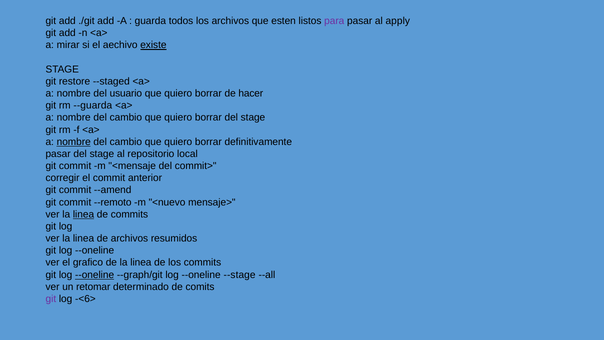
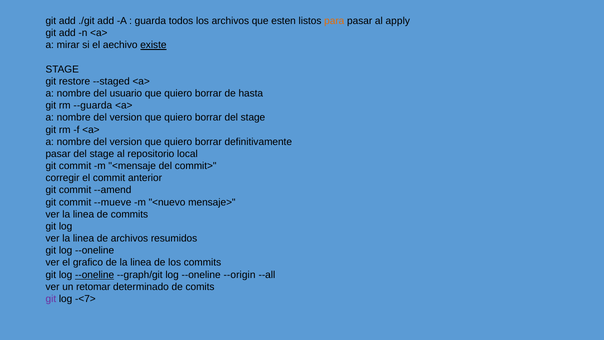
para colour: purple -> orange (334, 21)
hacer: hacer -> hasta (251, 93)
cambio: cambio -> version (126, 118)
nombre underline: present -> none (74, 142)
cambio: cambio -> version (126, 142)
--remoto: --remoto -> --mueve (113, 202)
linea underline: present -> none (83, 214)
--stage: --stage -> --origin (240, 275)
-<6>: -<6> -> -<7> (85, 299)
